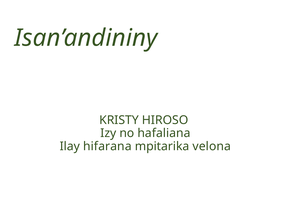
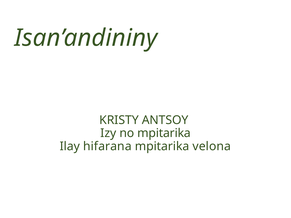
HIROSO: HIROSO -> ANTSOY (165, 120)
no hafaliana: hafaliana -> mpitarika (164, 133)
